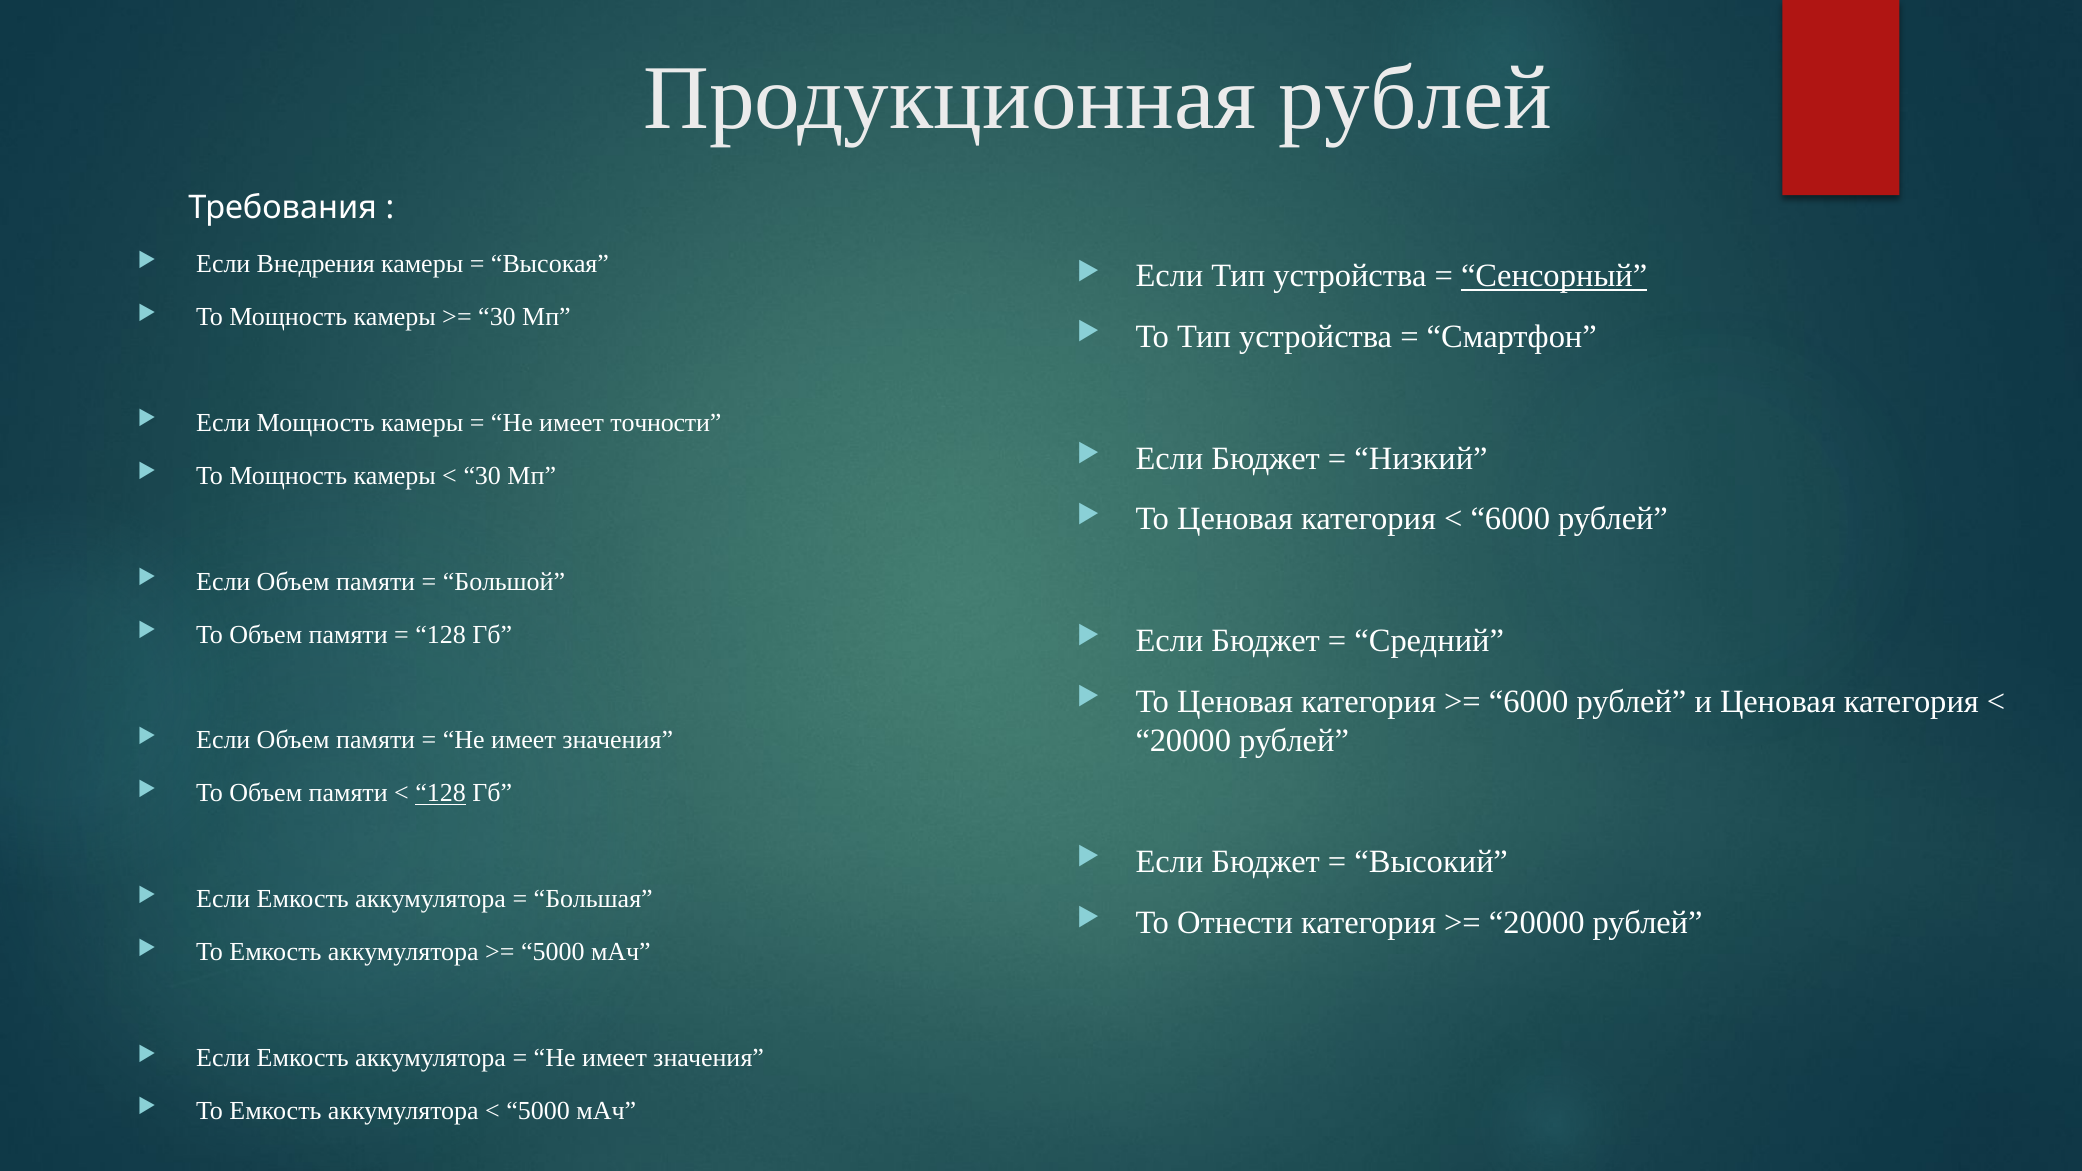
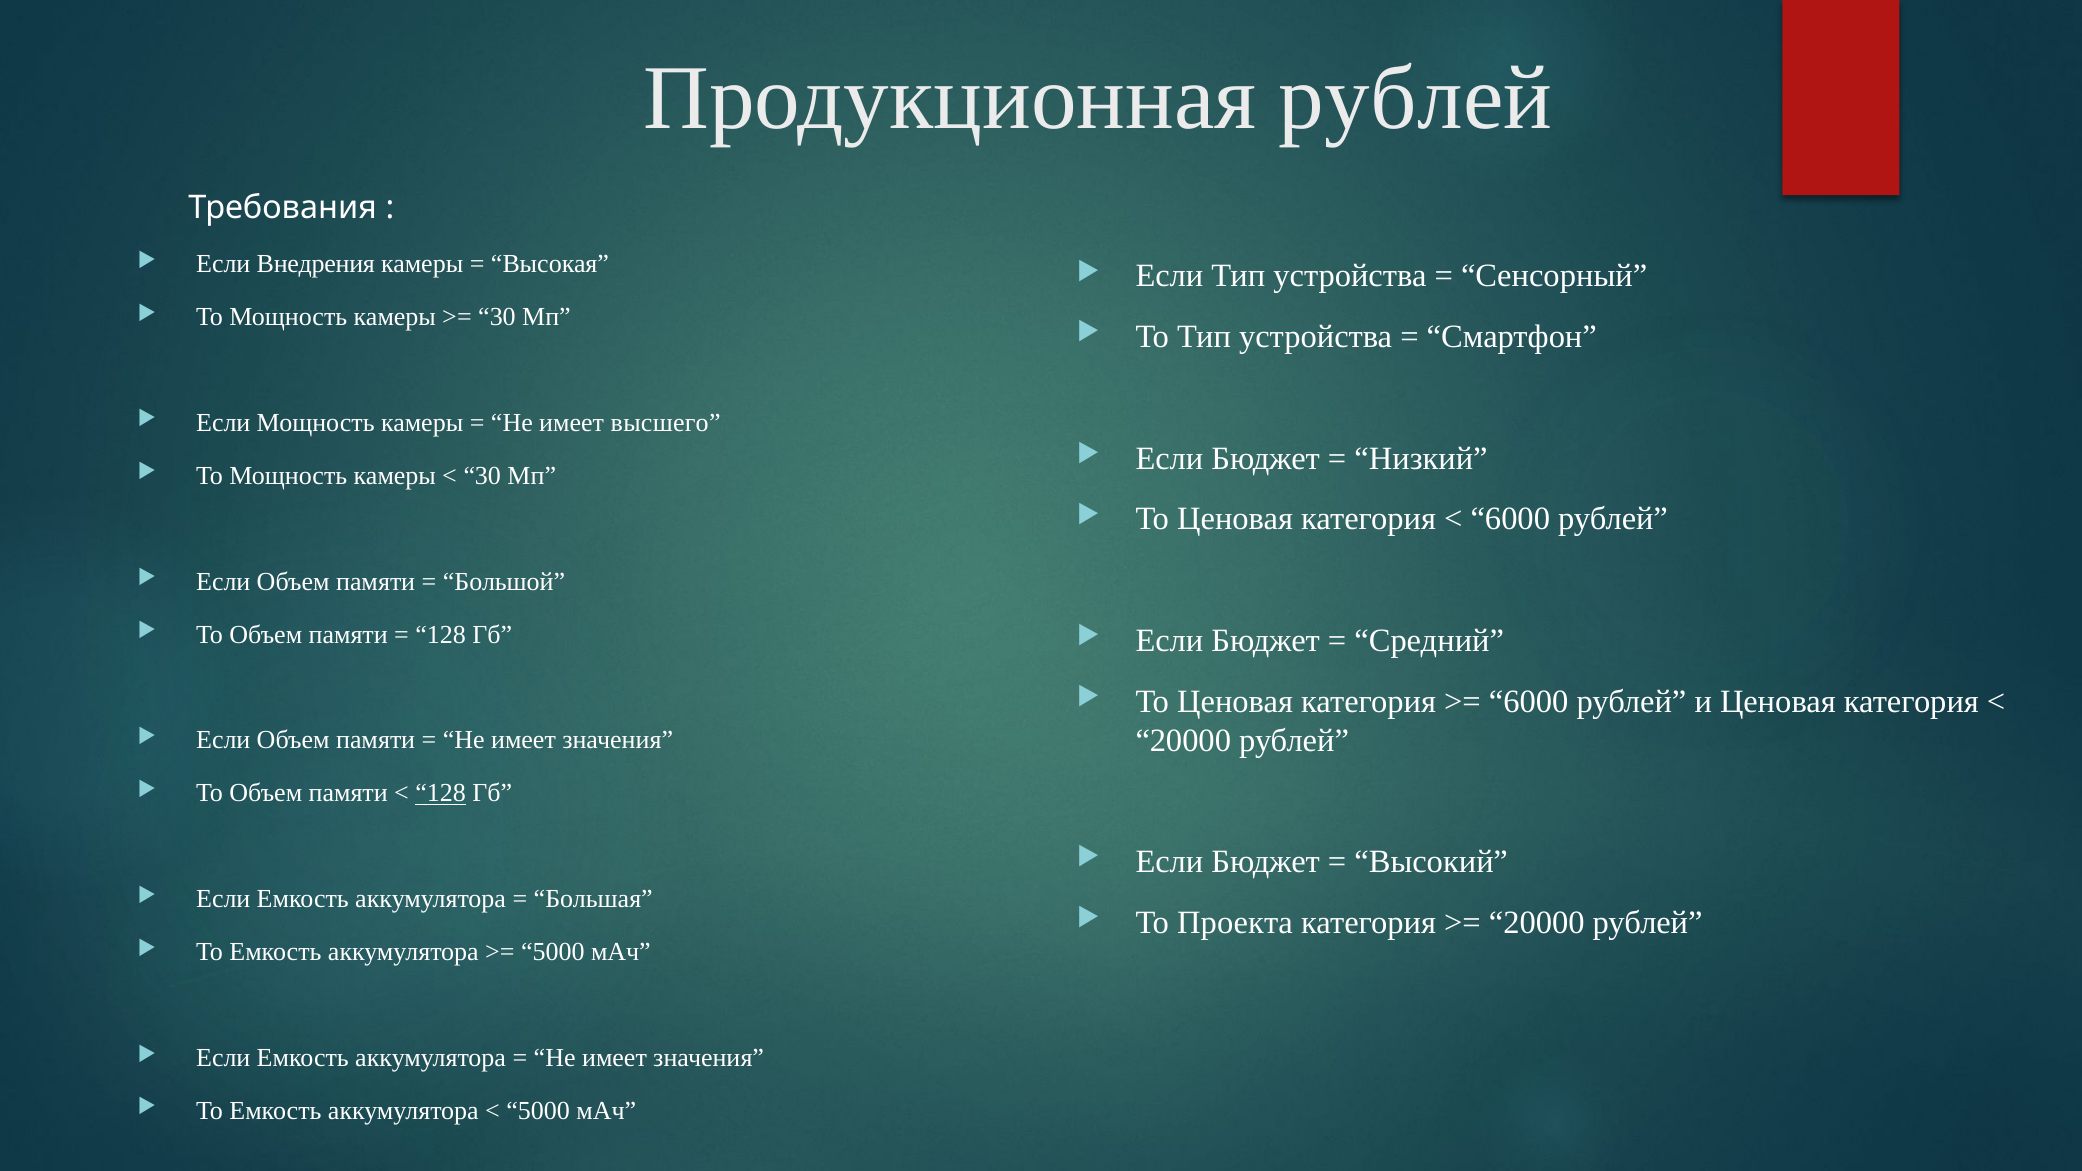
Сенсорный underline: present -> none (1554, 276)
точности: точности -> высшего (666, 423)
Отнести: Отнести -> Проекта (1235, 923)
